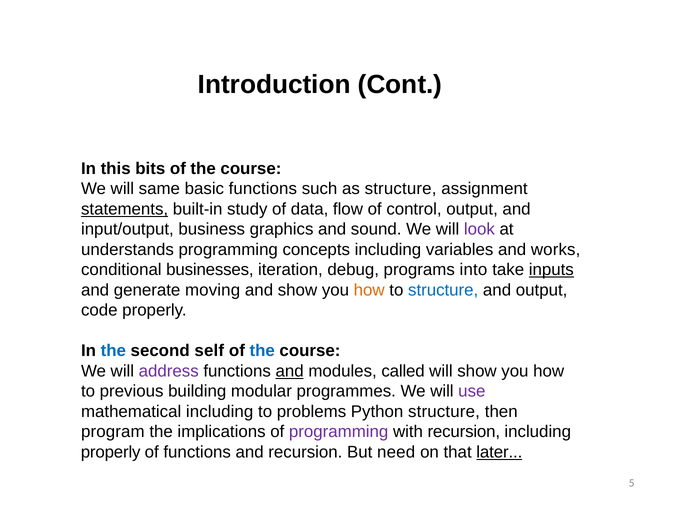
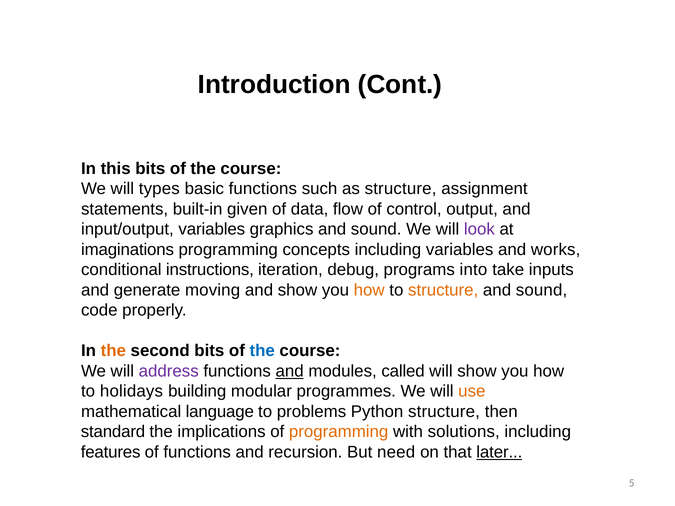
same: same -> types (159, 189)
statements underline: present -> none (125, 209)
study: study -> given (247, 209)
input/output business: business -> variables (212, 230)
understands: understands -> imaginations (128, 250)
businesses: businesses -> instructions (210, 270)
inputs underline: present -> none (551, 270)
structure colour: blue -> orange (443, 290)
output: output -> sound (542, 290)
the colour: blue -> orange (113, 351)
second self: self -> bits (209, 351)
previous: previous -> holidays (132, 392)
use colour: purple -> orange (472, 392)
mathematical including: including -> language (220, 412)
program: program -> standard (113, 432)
programming colour: purple -> orange (339, 432)
with recursion: recursion -> solutions (464, 432)
properly: properly -> features (111, 452)
